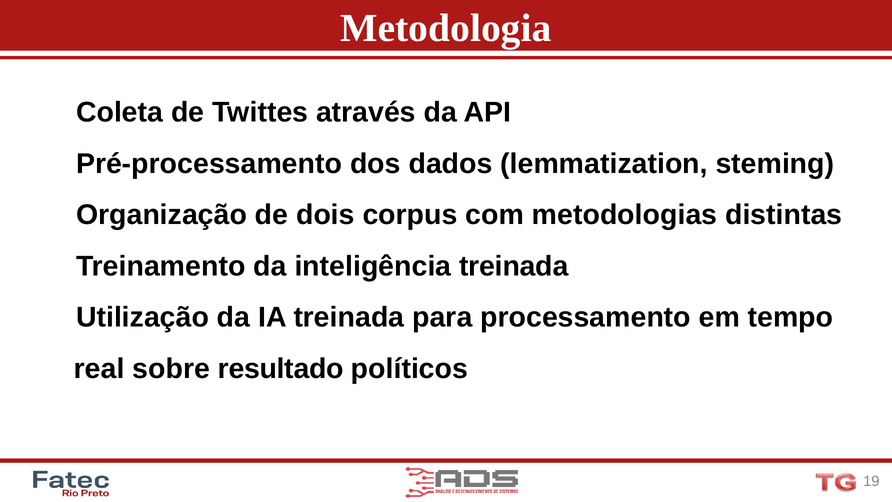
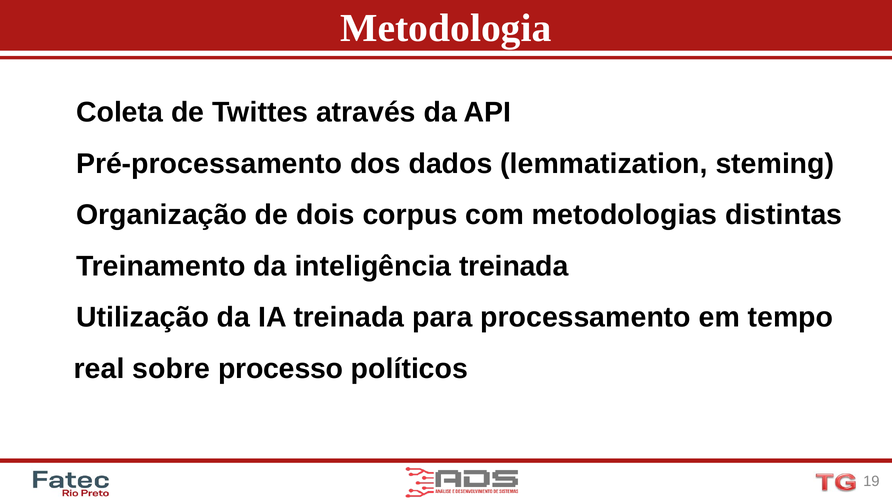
resultado: resultado -> processo (281, 369)
